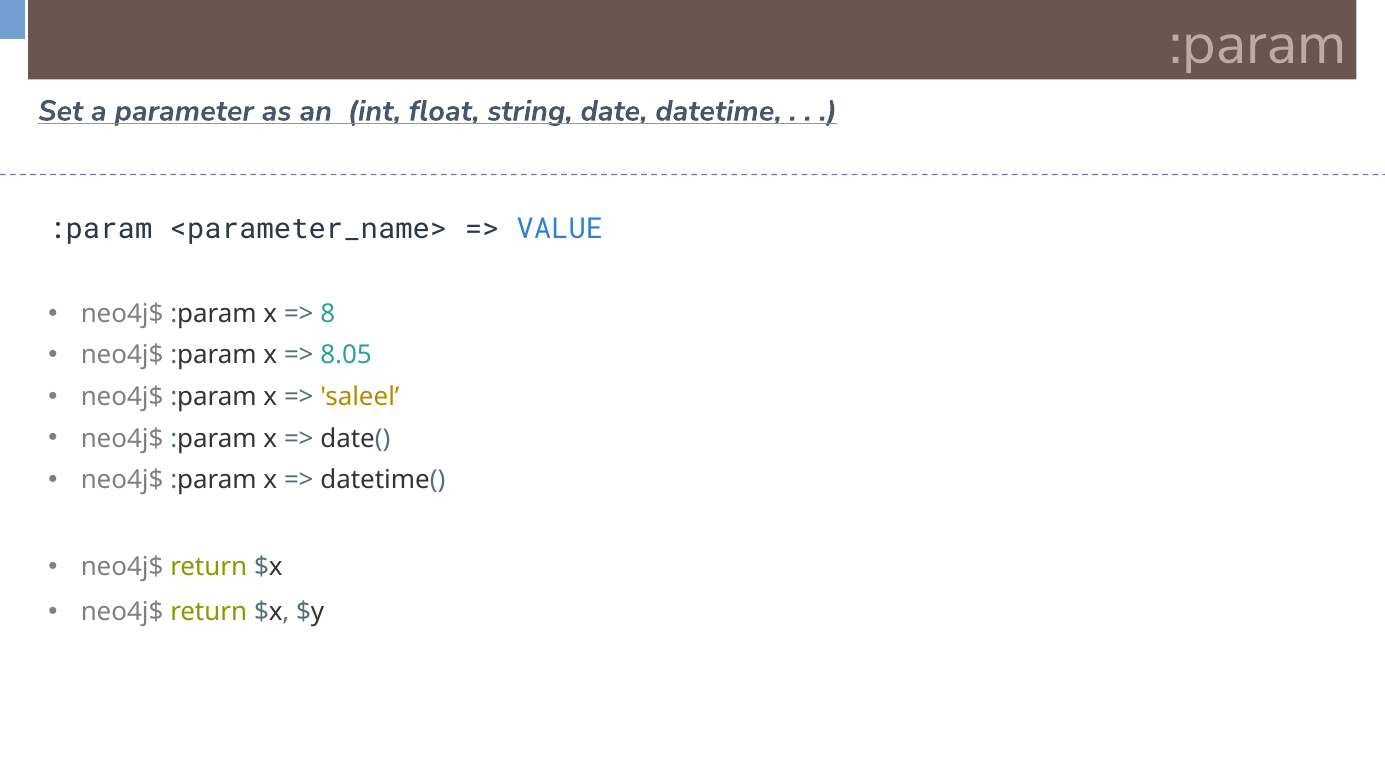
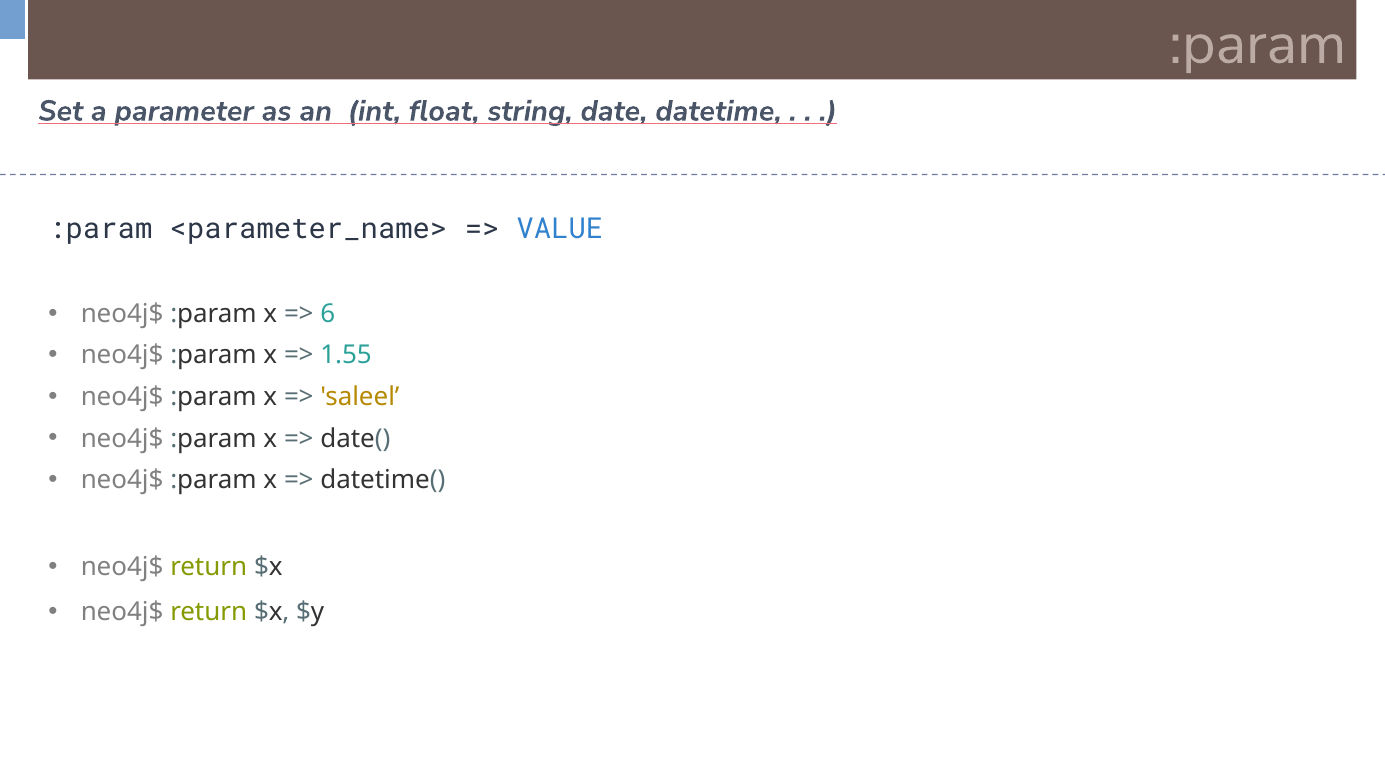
8: 8 -> 6 (328, 314)
8.05: 8.05 -> 1.55 (346, 355)
